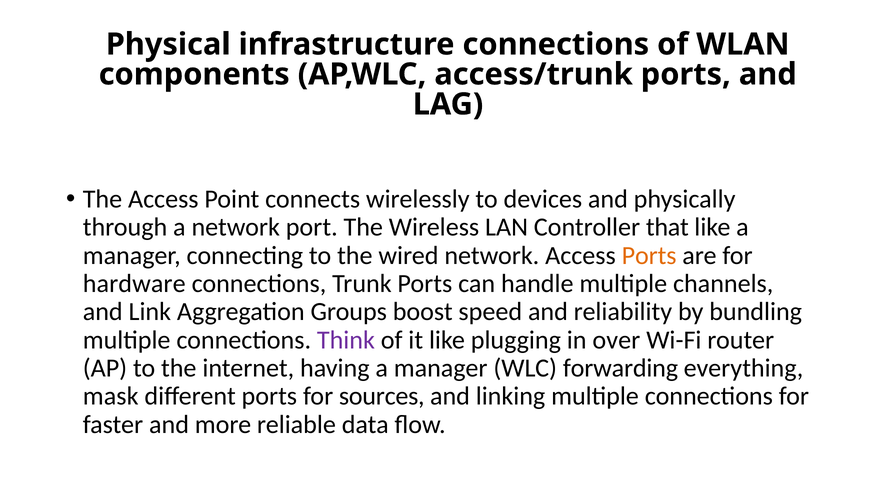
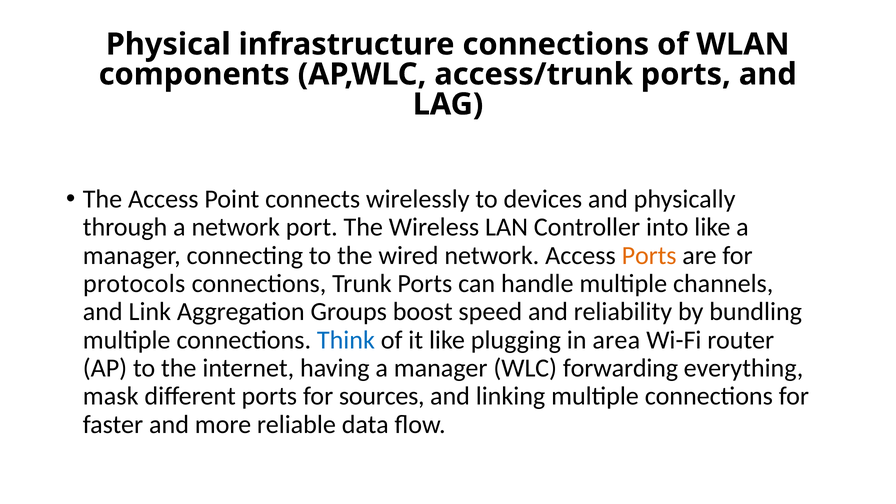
that: that -> into (667, 227)
hardware: hardware -> protocols (134, 284)
Think colour: purple -> blue (346, 340)
over: over -> area (616, 340)
